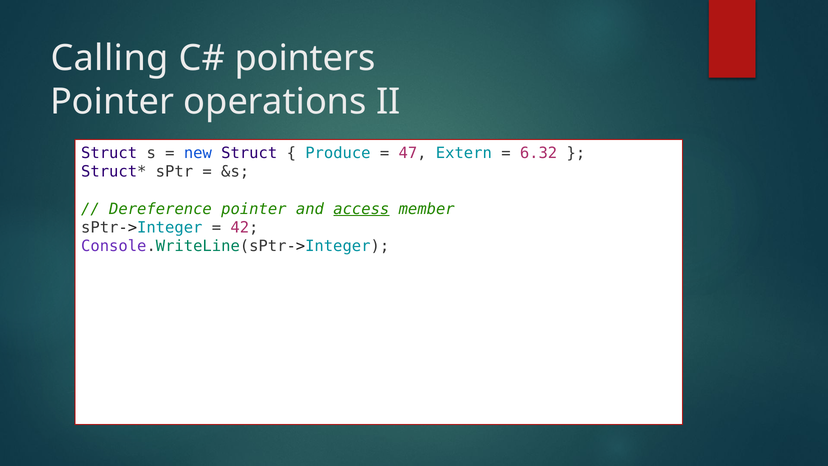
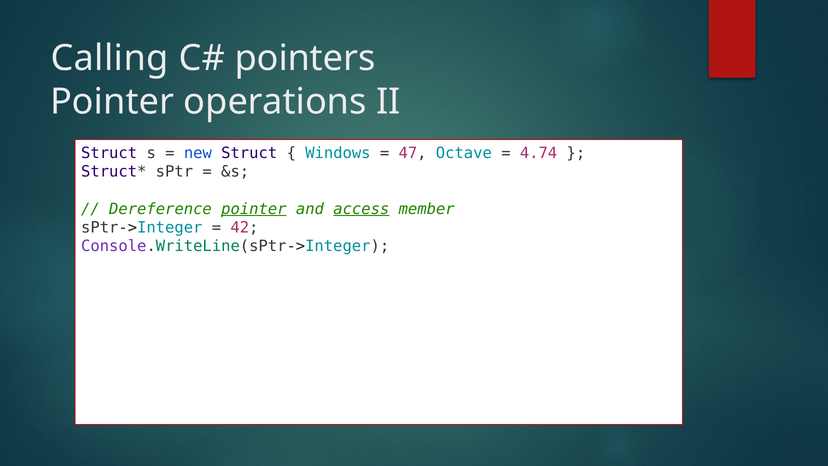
Produce: Produce -> Windows (338, 153)
Extern: Extern -> Octave (464, 153)
6.32: 6.32 -> 4.74 (539, 153)
pointer underline: none -> present (254, 209)
